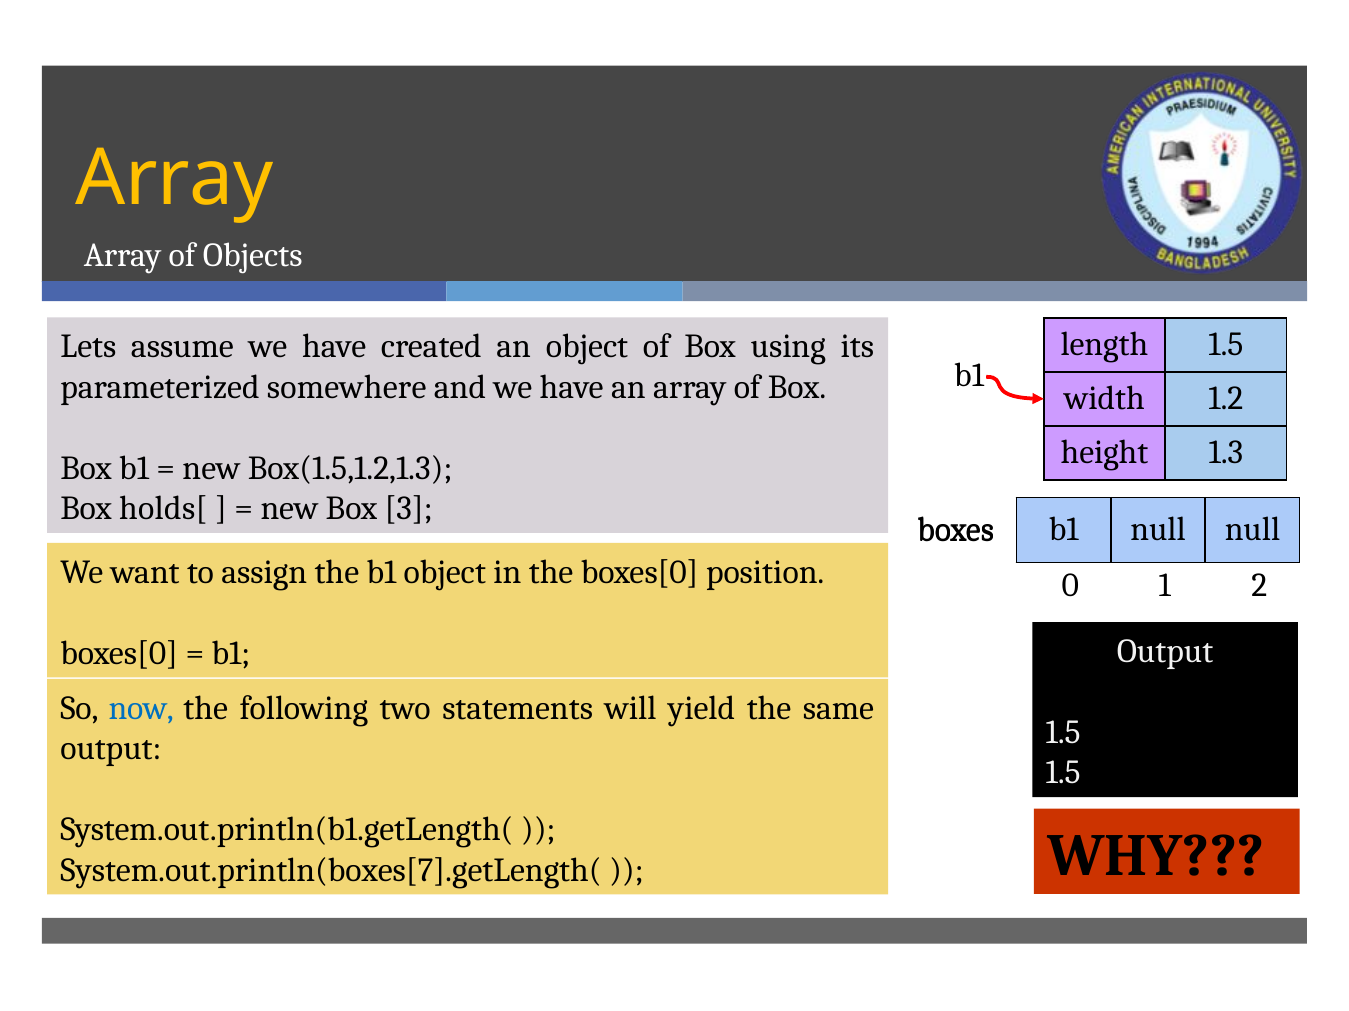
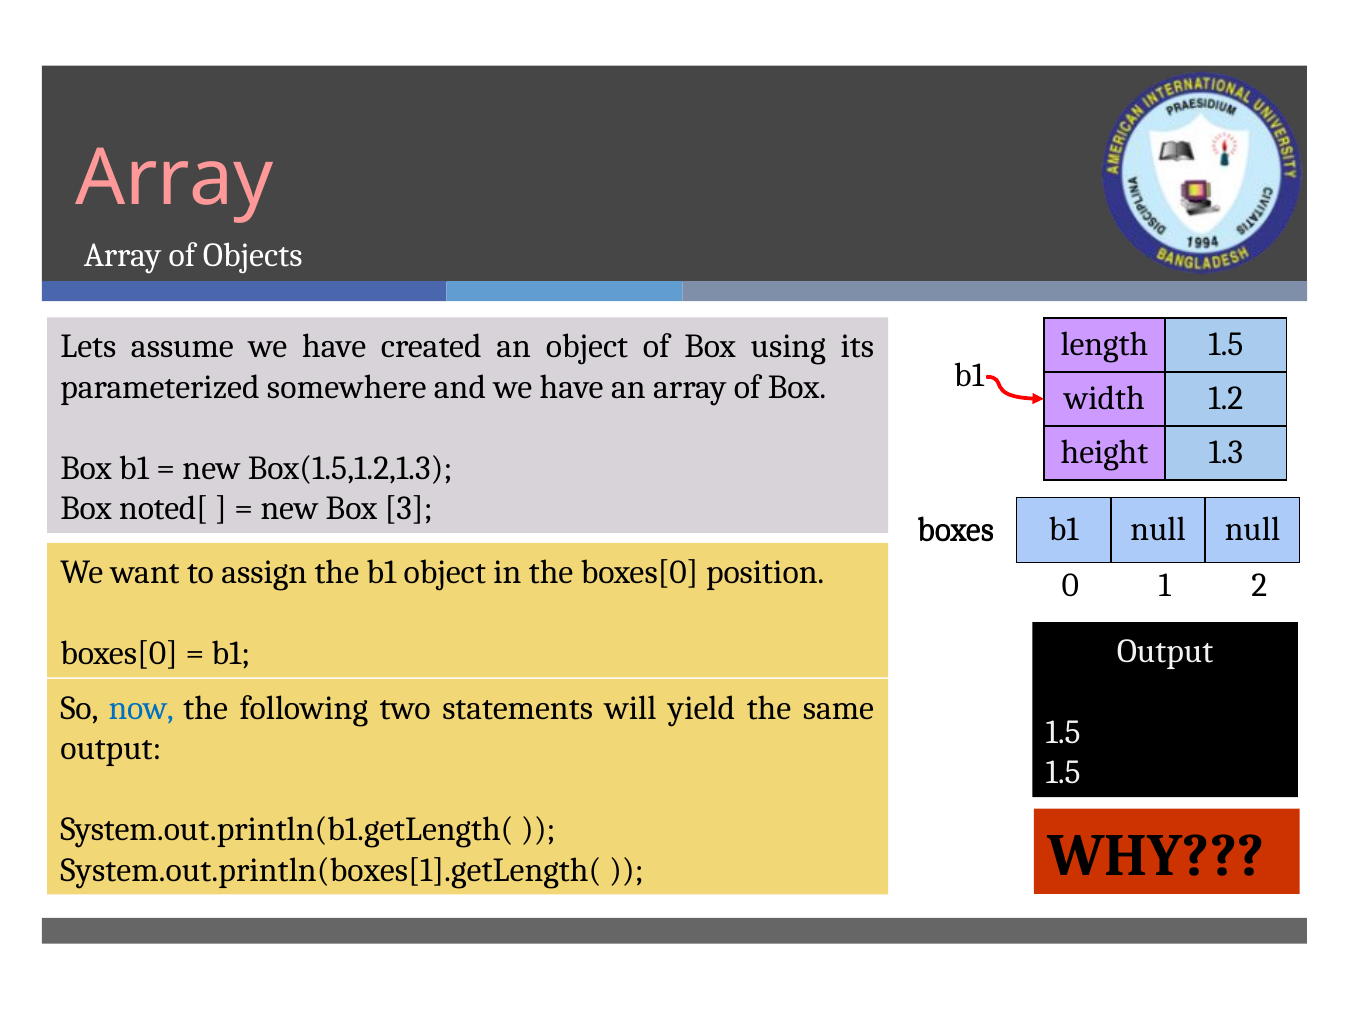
Array colour: yellow -> pink (175, 178)
holds[: holds[ -> noted[ (164, 509)
System.out.println(boxes[7].getLength(: System.out.println(boxes[7].getLength( -> System.out.println(boxes[1].getLength( (331, 871)
